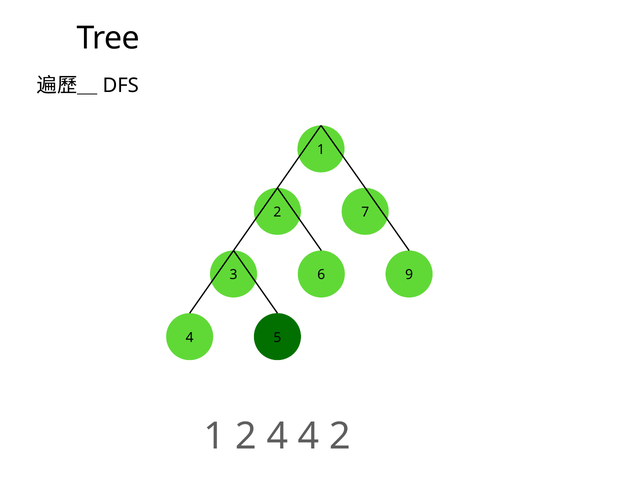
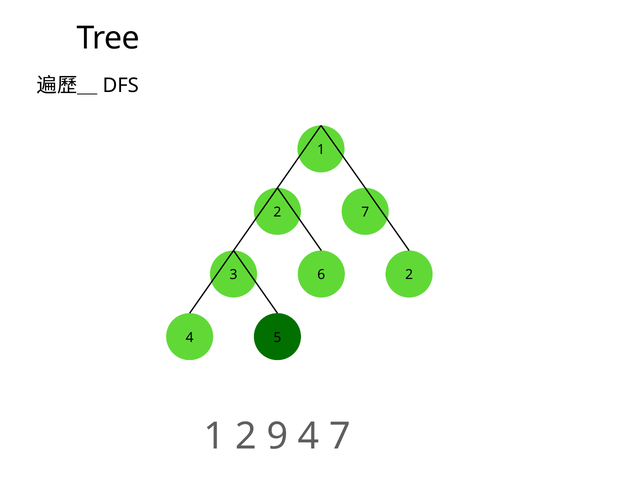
3 9: 9 -> 2 (409, 275)
2 4: 4 -> 9 (277, 437)
4 2: 2 -> 7 (340, 437)
